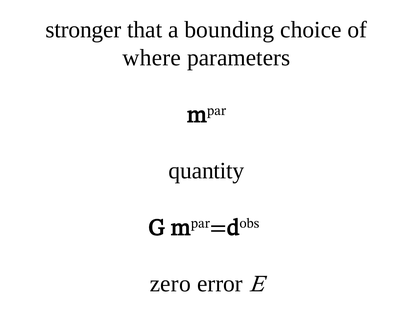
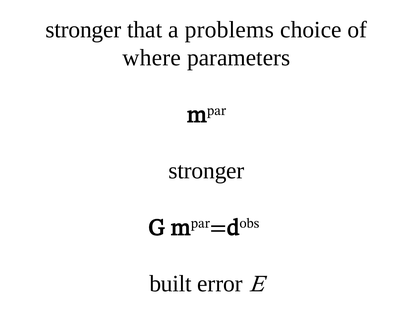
bounding: bounding -> problems (229, 30)
quantity: quantity -> stronger (207, 171)
zero: zero -> built (170, 283)
